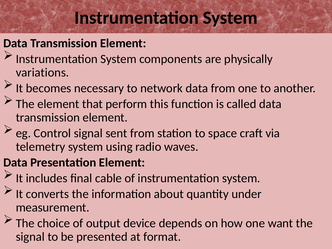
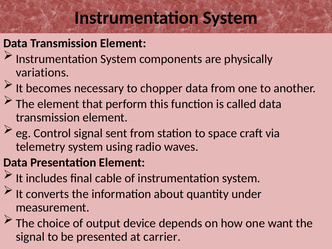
network: network -> chopper (162, 88)
format: format -> carrier (162, 237)
